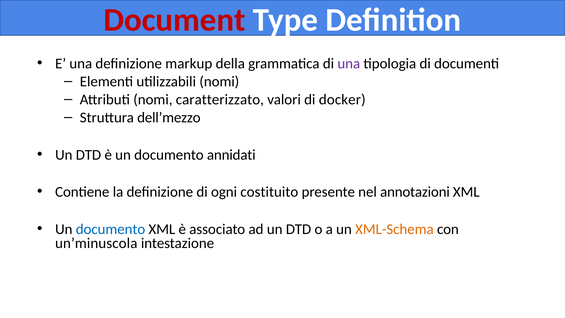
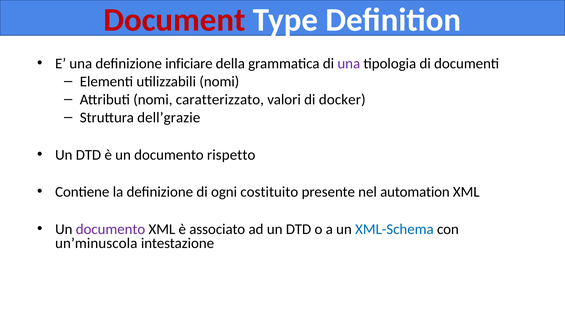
markup: markup -> inficiare (189, 63)
dell’mezzo: dell’mezzo -> dell’grazie (169, 118)
annidati: annidati -> rispetto (231, 155)
annotazioni: annotazioni -> automation (415, 192)
documento colour: blue -> purple (111, 229)
XML-Schema colour: orange -> blue (394, 229)
